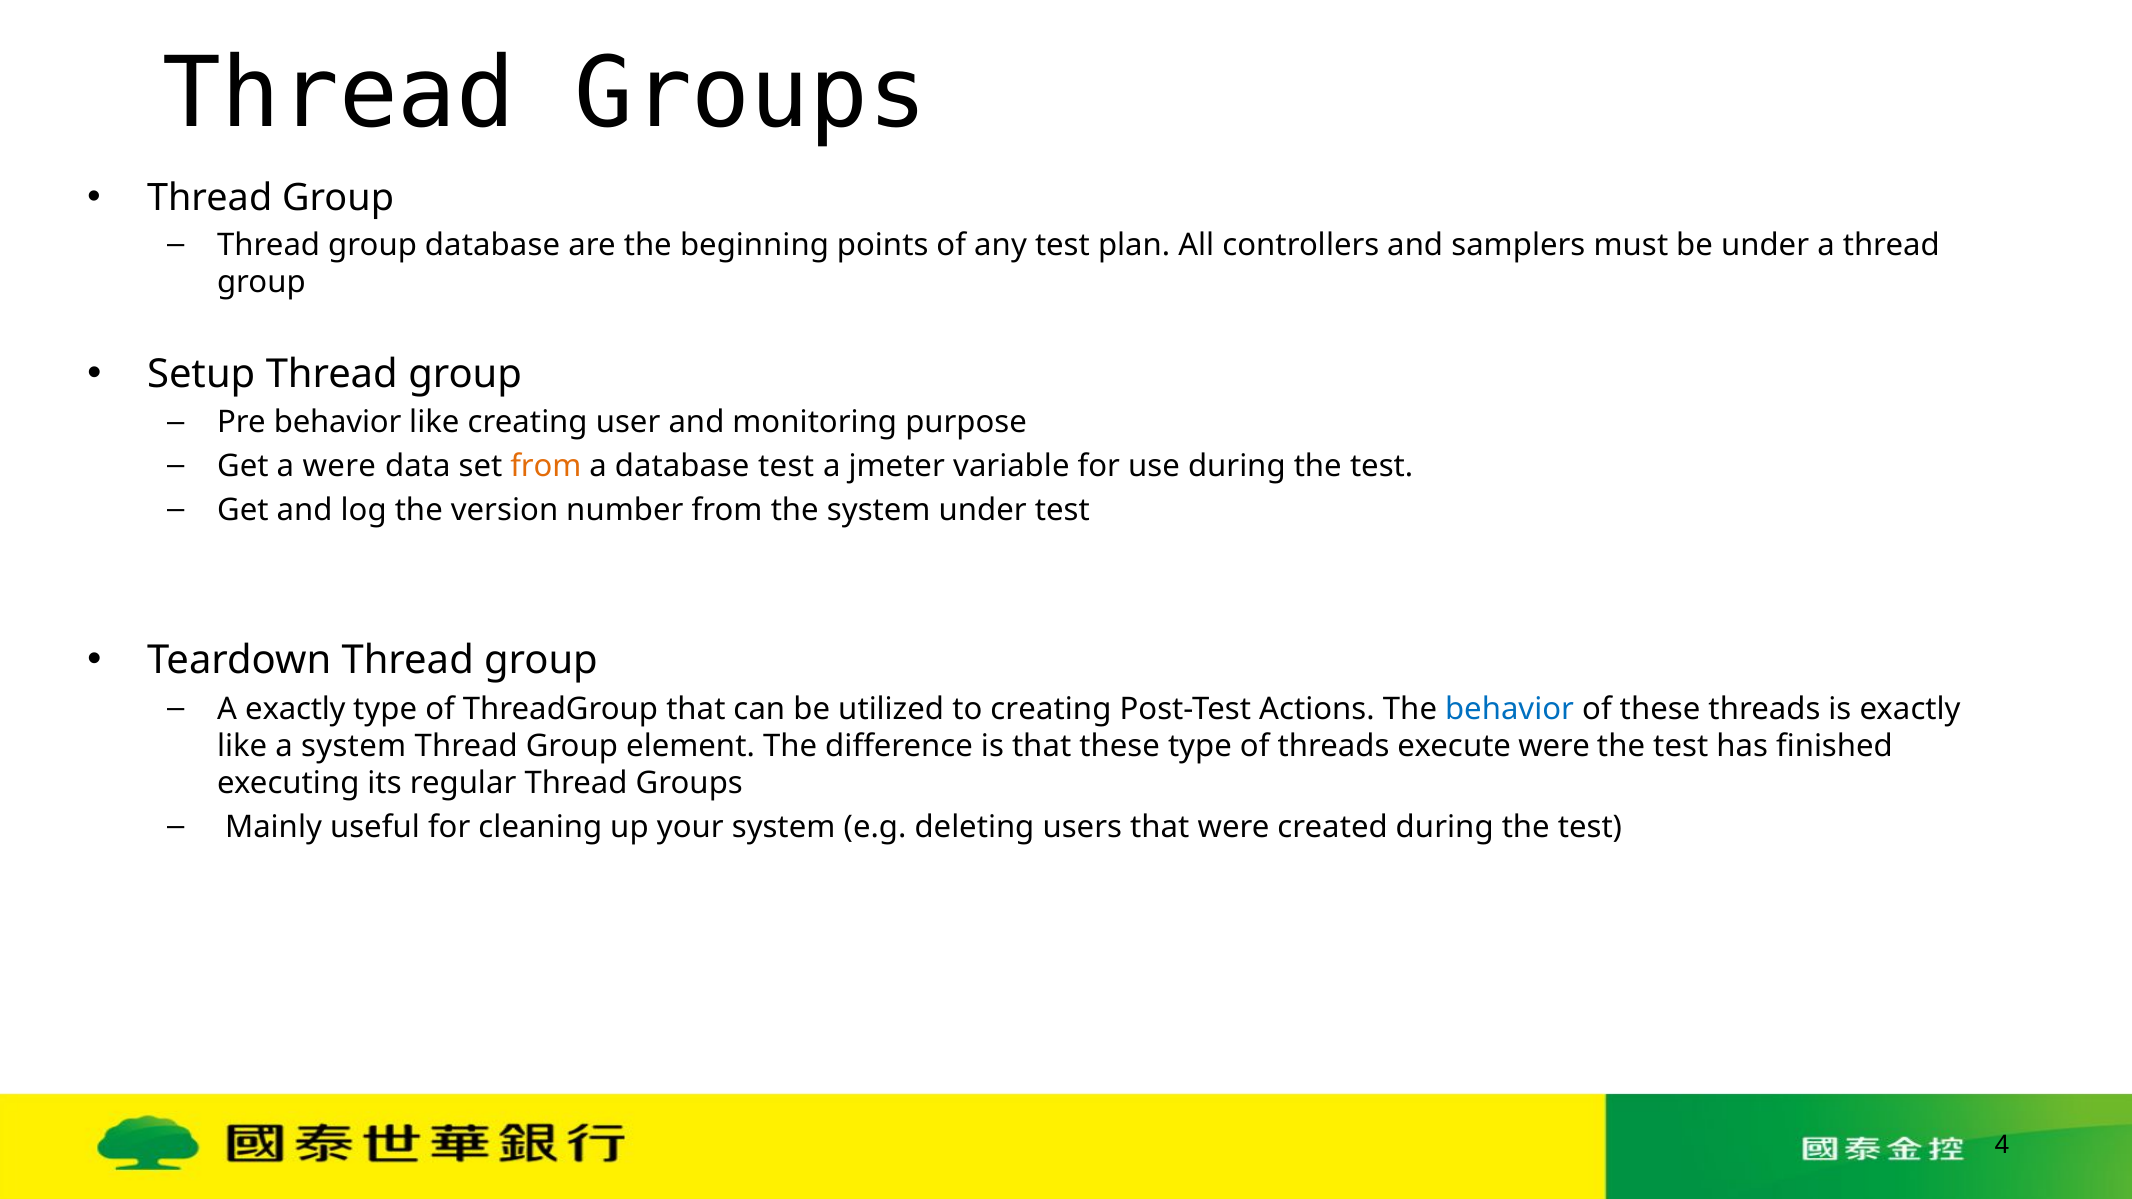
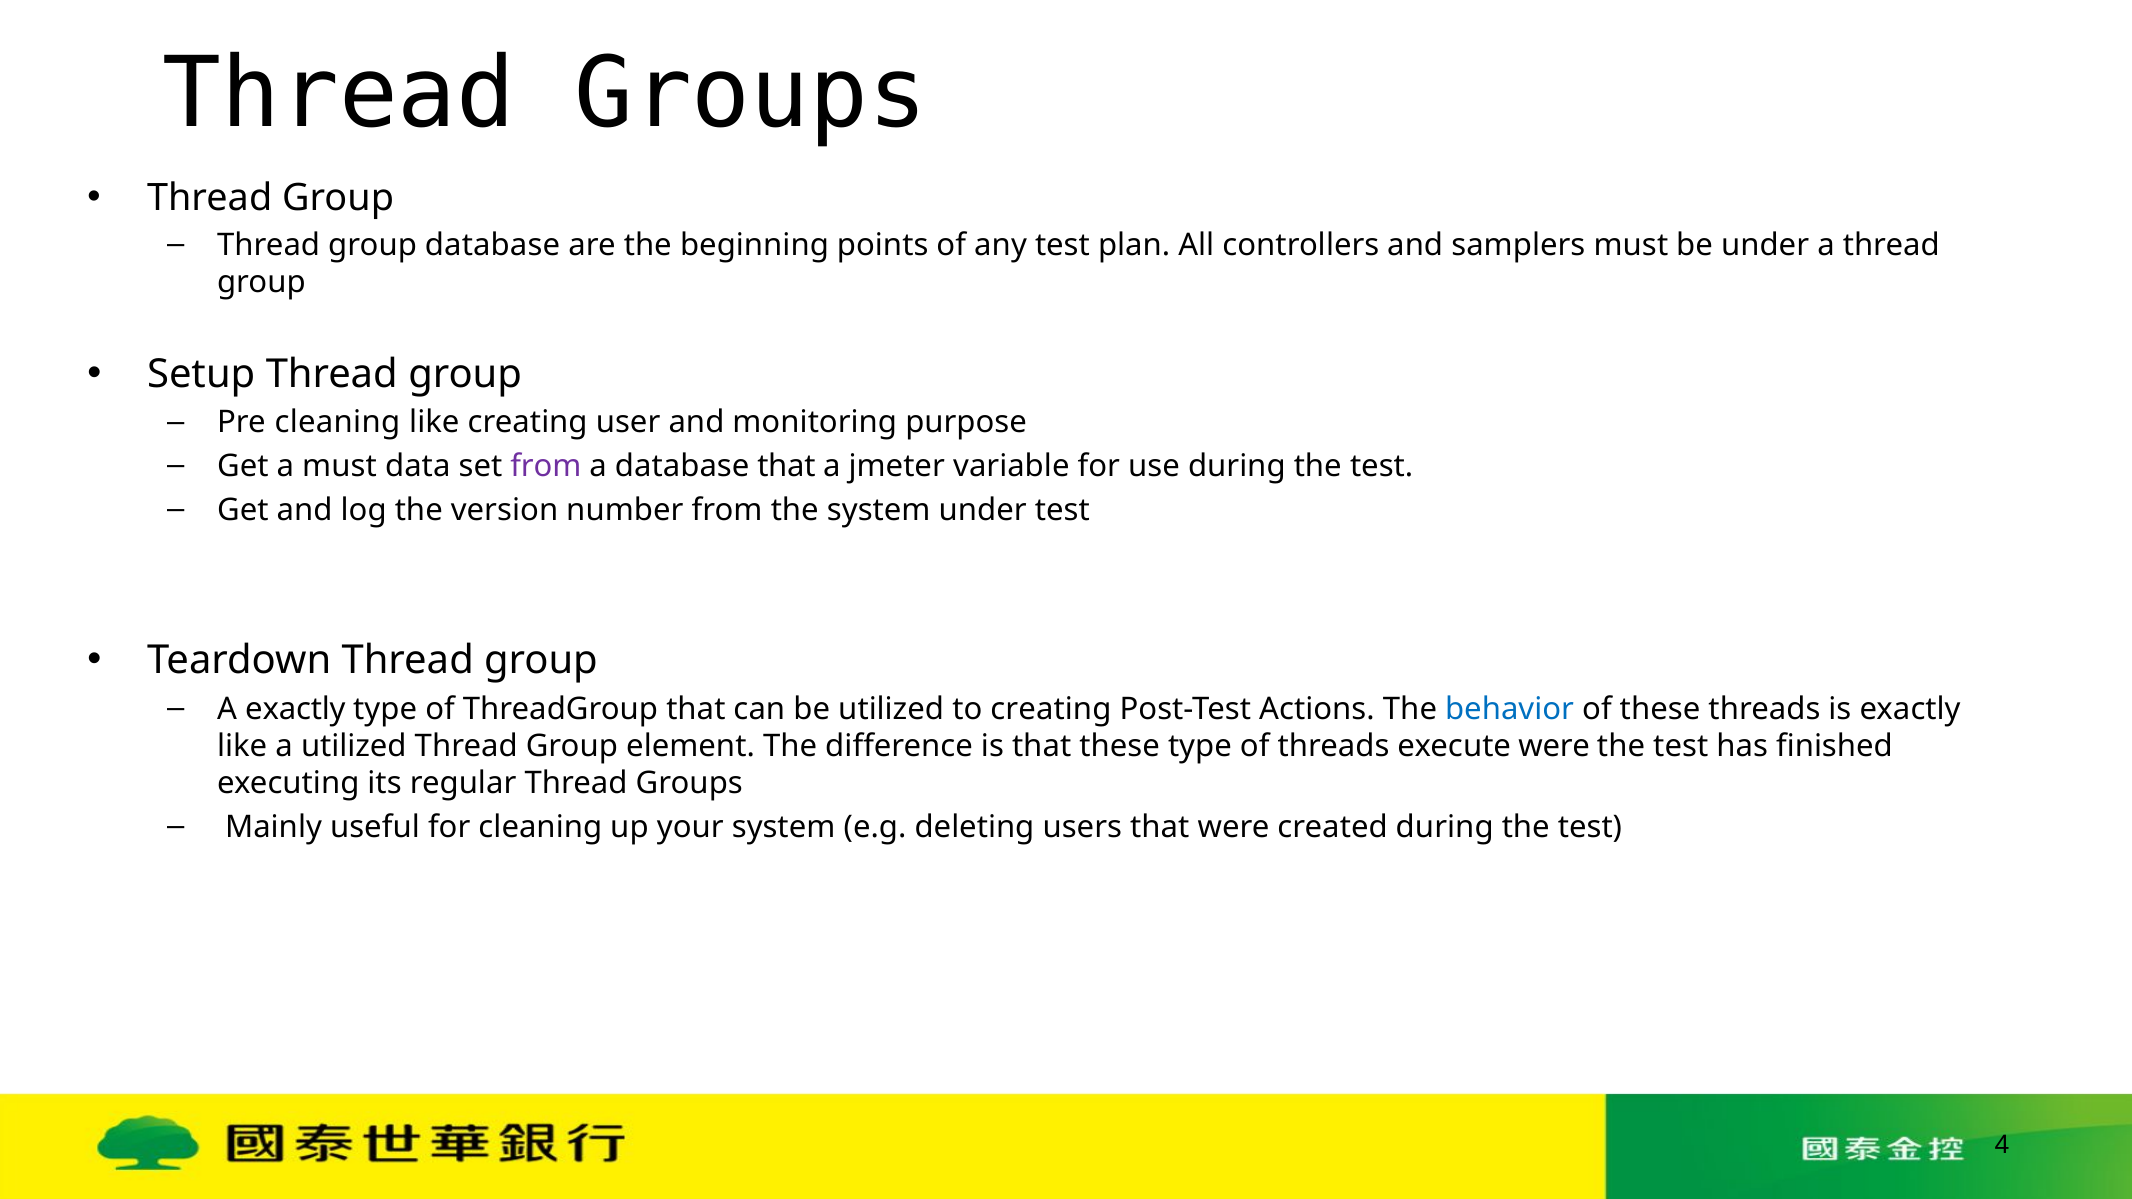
Pre behavior: behavior -> cleaning (337, 423)
a were: were -> must (339, 466)
from colour: orange -> purple (546, 466)
database test: test -> that (786, 466)
a system: system -> utilized (354, 746)
